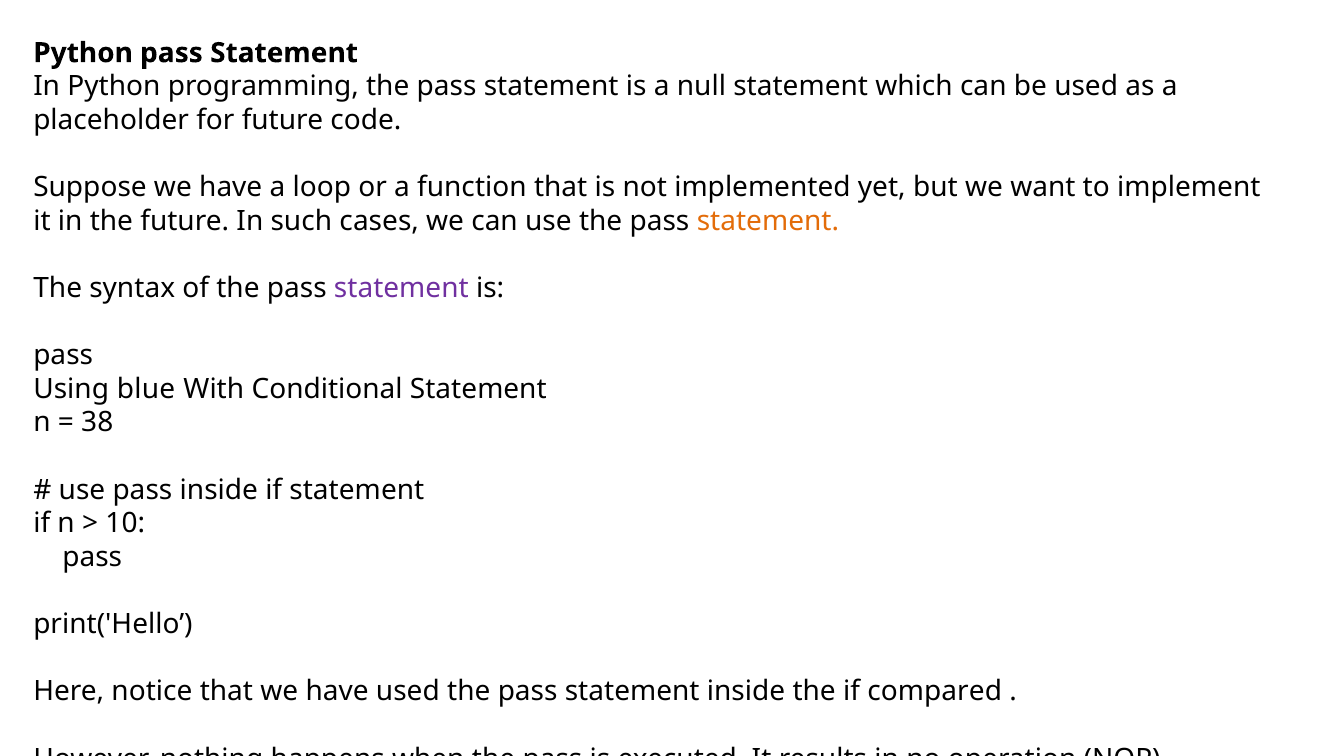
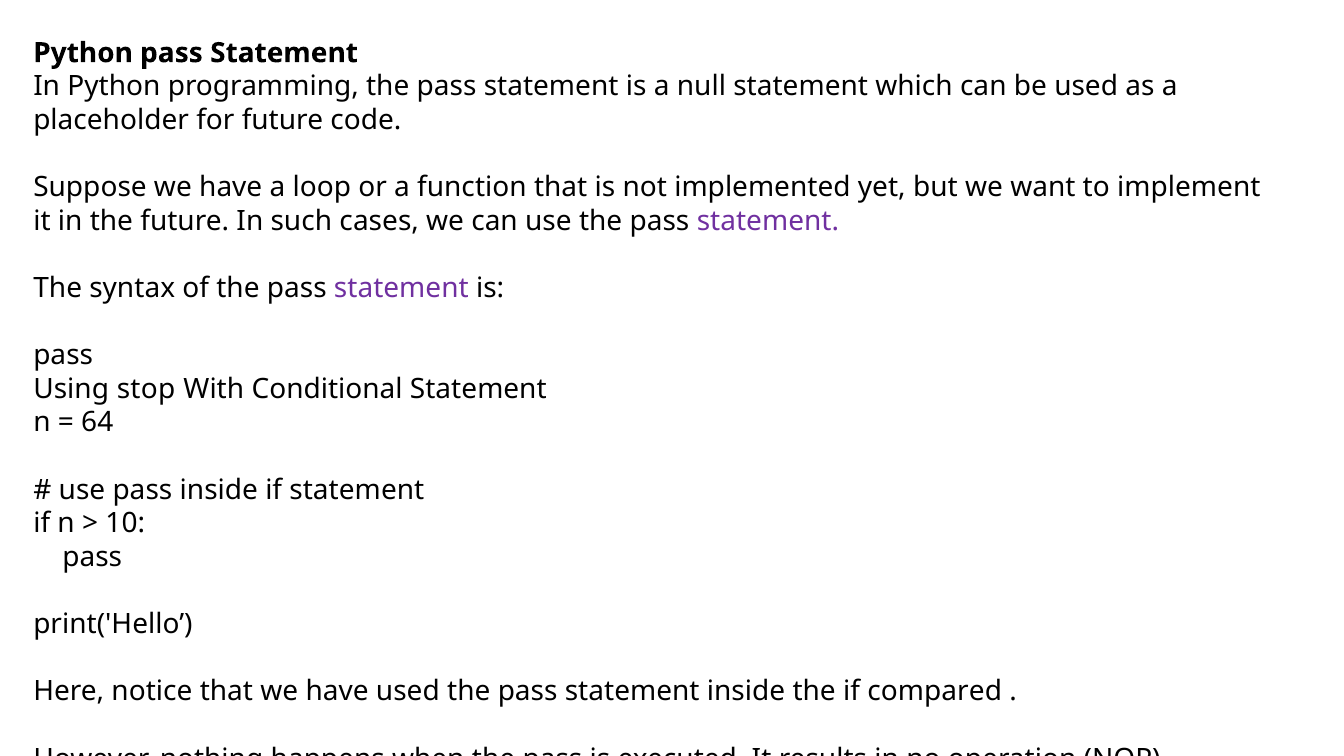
statement colour: orange -> purple (768, 221)
blue: blue -> stop (146, 389)
38: 38 -> 64 (97, 423)
